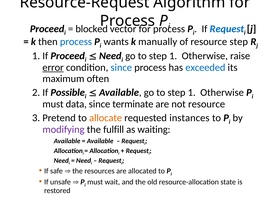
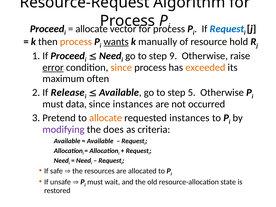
blocked: blocked -> allocate (92, 29)
process colour: blue -> orange (76, 42)
wants underline: none -> present (116, 42)
resource step: step -> hold (239, 42)
1: 1 -> 9 (173, 56)
since colour: blue -> orange (121, 67)
exceeded colour: blue -> orange (205, 67)
Possible: Possible -> Release (68, 93)
1: 1 -> 5 (192, 93)
since terminate: terminate -> instances (133, 104)
not resource: resource -> occurred (207, 104)
fulfill: fulfill -> does (113, 129)
waiting: waiting -> criteria (154, 129)
